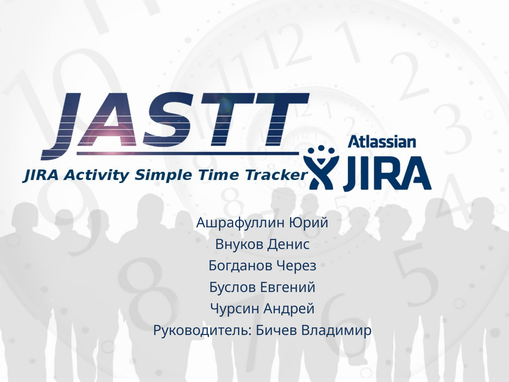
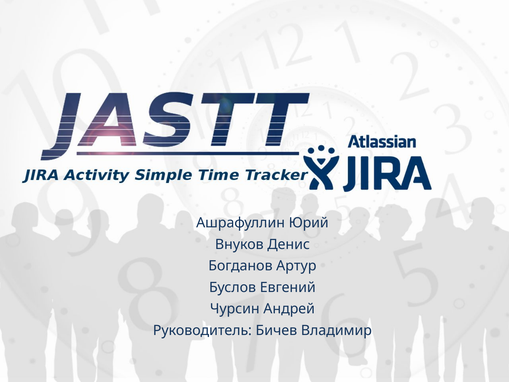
Через: Через -> Артур (296, 266)
